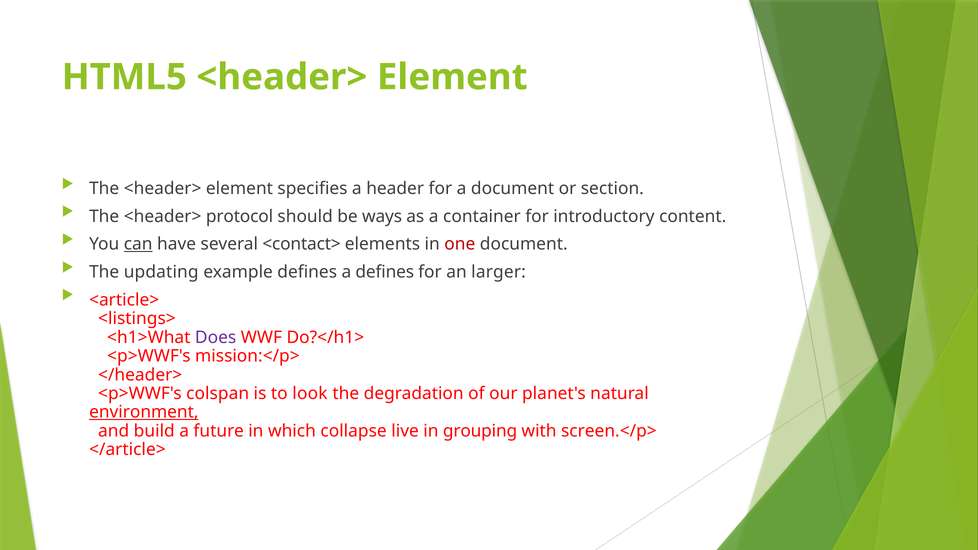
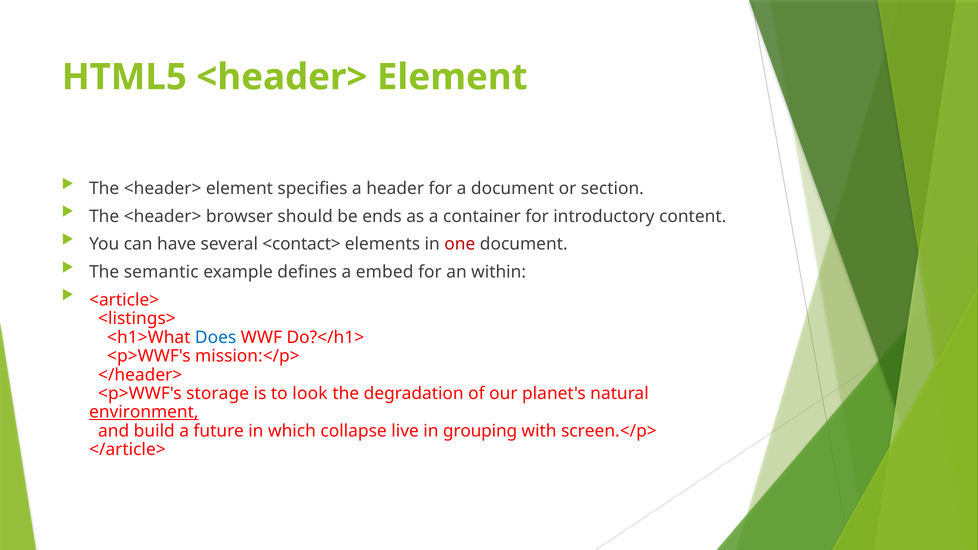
protocol: protocol -> browser (239, 216)
ways: ways -> ends (382, 216)
can underline: present -> none (138, 244)
updating: updating -> semantic (161, 272)
a defines: defines -> embed (385, 272)
larger: larger -> within (499, 272)
Does colour: purple -> blue (216, 337)
colspan: colspan -> storage (218, 394)
